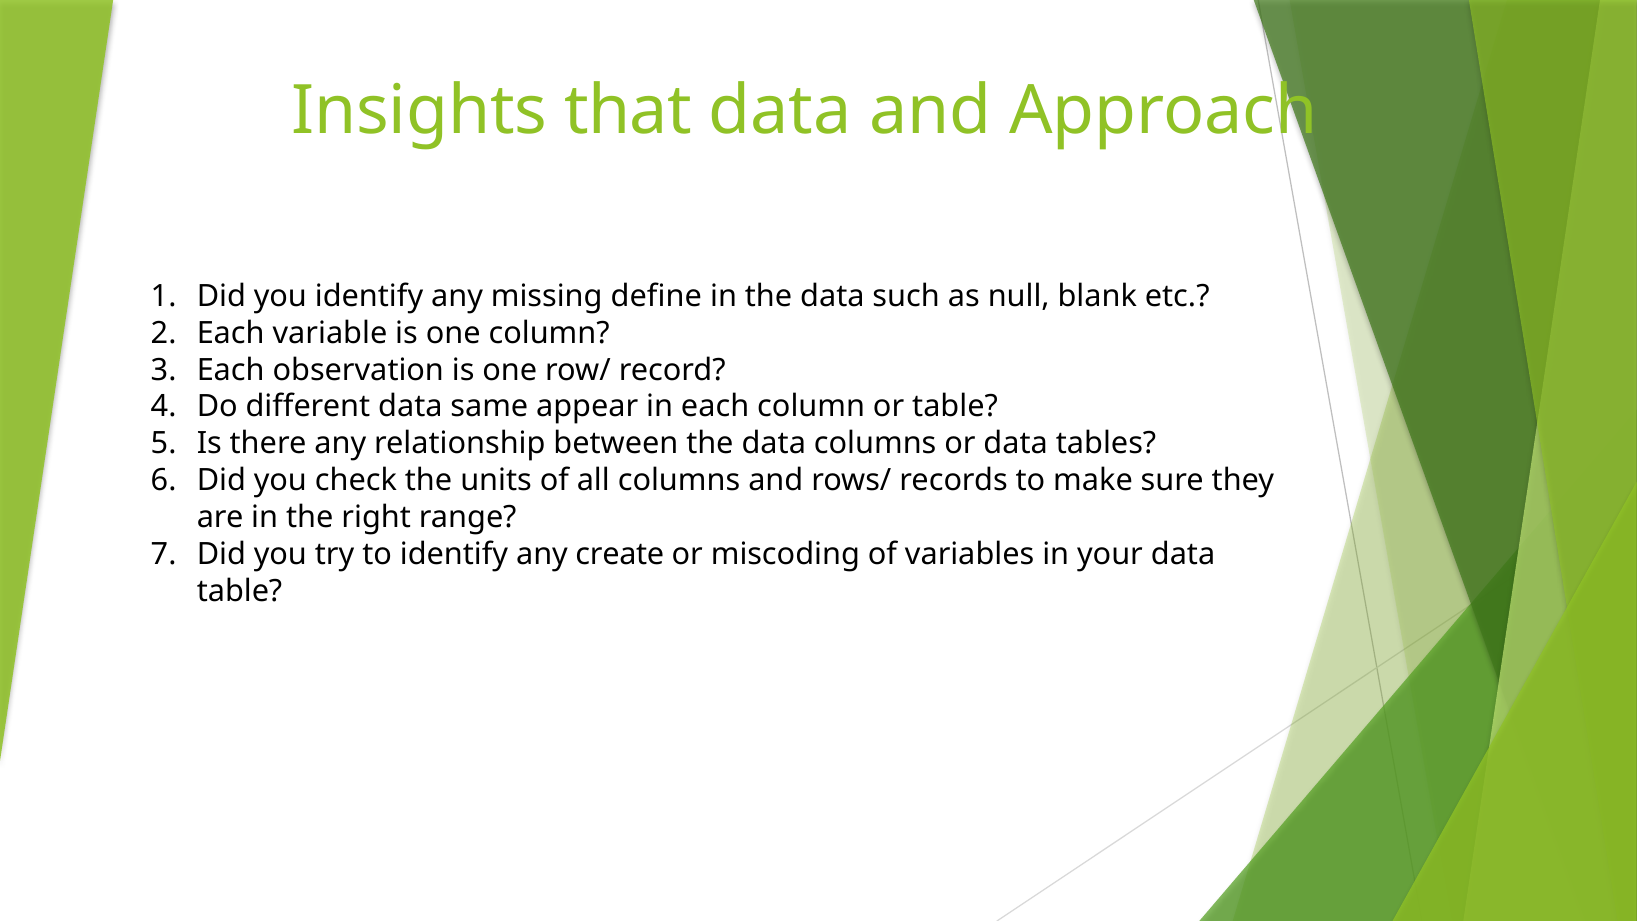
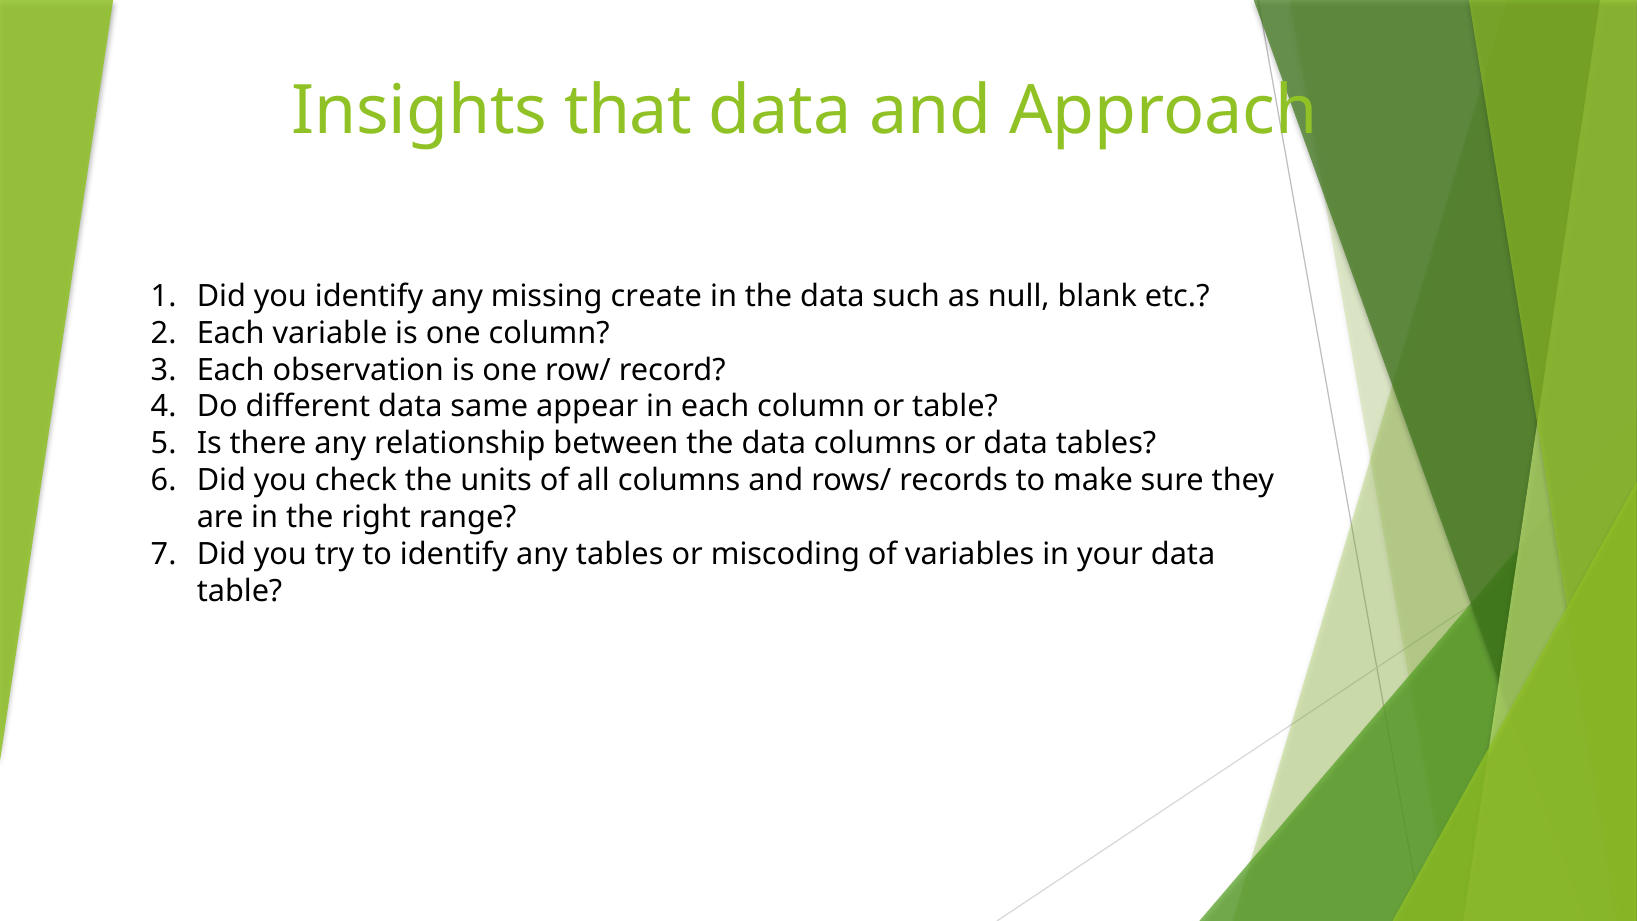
define: define -> create (656, 296)
any create: create -> tables (620, 554)
